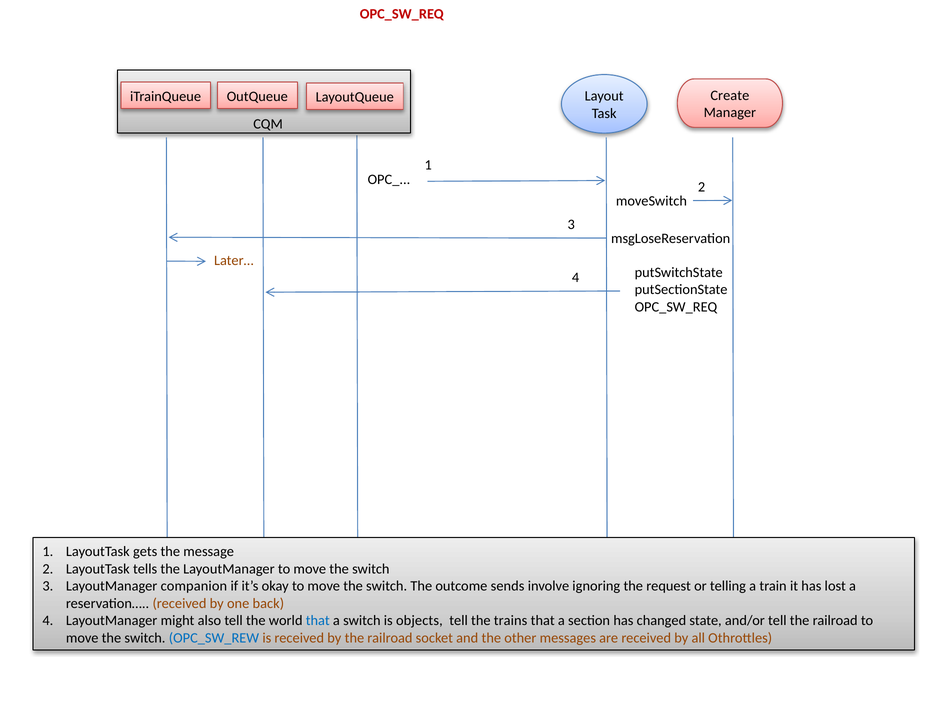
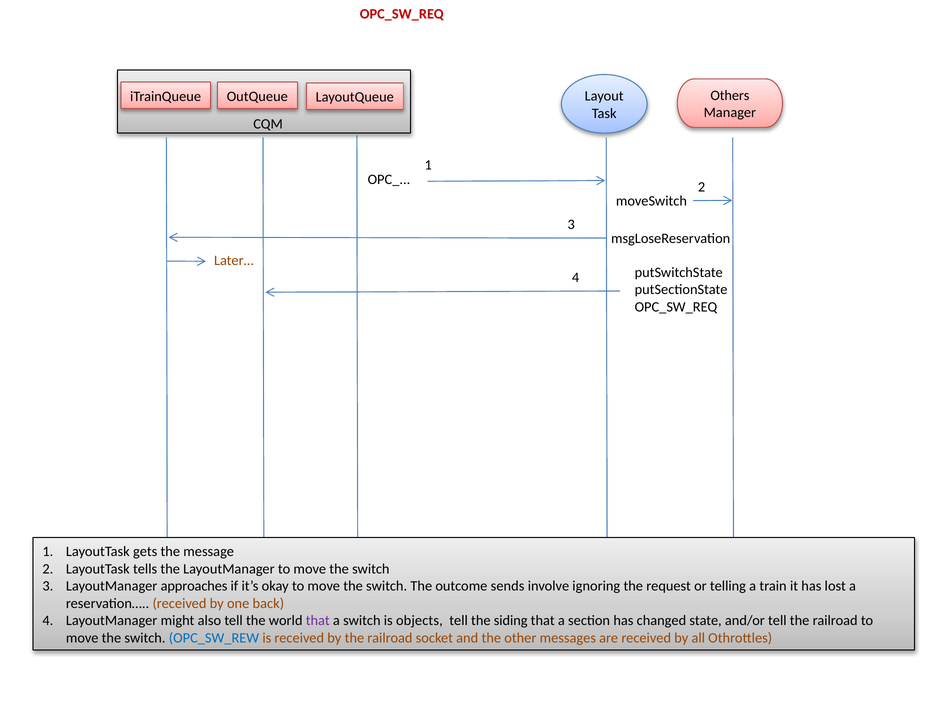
Create: Create -> Others (730, 95)
companion: companion -> approaches (194, 586)
that colour: blue -> purple (318, 621)
trains: trains -> siding (511, 621)
